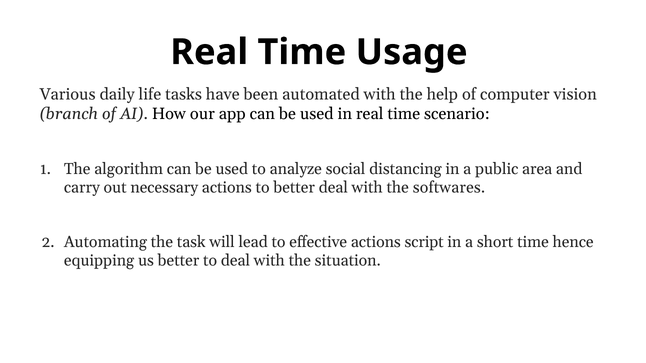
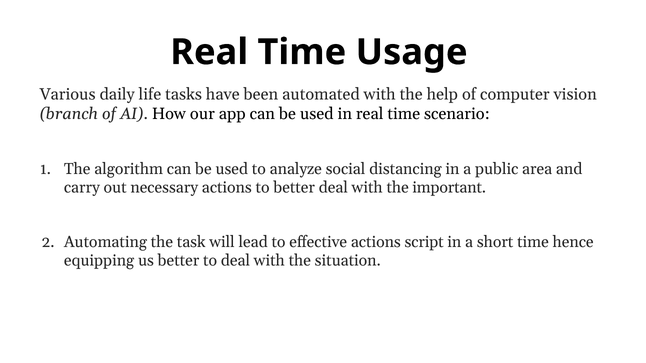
softwares: softwares -> important (449, 188)
